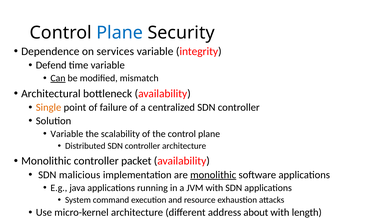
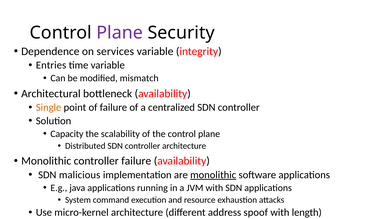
Plane colour: blue -> purple (120, 33)
Defend: Defend -> Entries (51, 65)
Can underline: present -> none (58, 78)
Variable: Variable -> Capacity (67, 134)
controller packet: packet -> failure (136, 161)
about: about -> spoof (256, 213)
